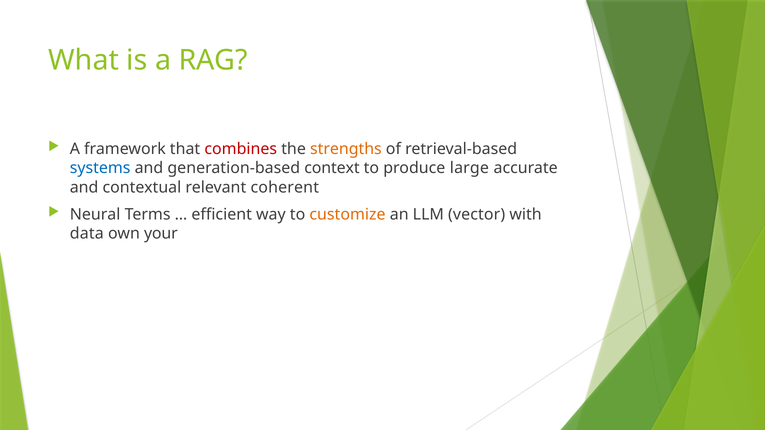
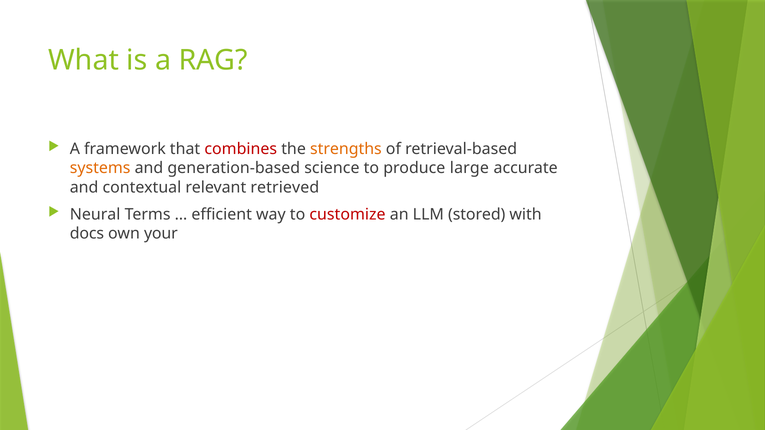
systems colour: blue -> orange (100, 168)
context: context -> science (332, 168)
coherent: coherent -> retrieved (285, 187)
customize colour: orange -> red (348, 215)
vector: vector -> stored (477, 215)
data: data -> docs (87, 234)
